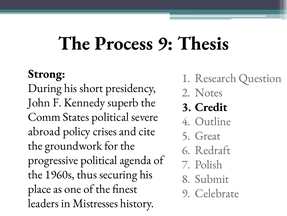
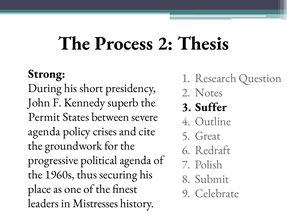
Process 9: 9 -> 2 (165, 43)
Credit: Credit -> Suffer (211, 107)
Comm: Comm -> Permit (44, 117)
States political: political -> between (110, 117)
abroad: abroad -> agenda (44, 131)
